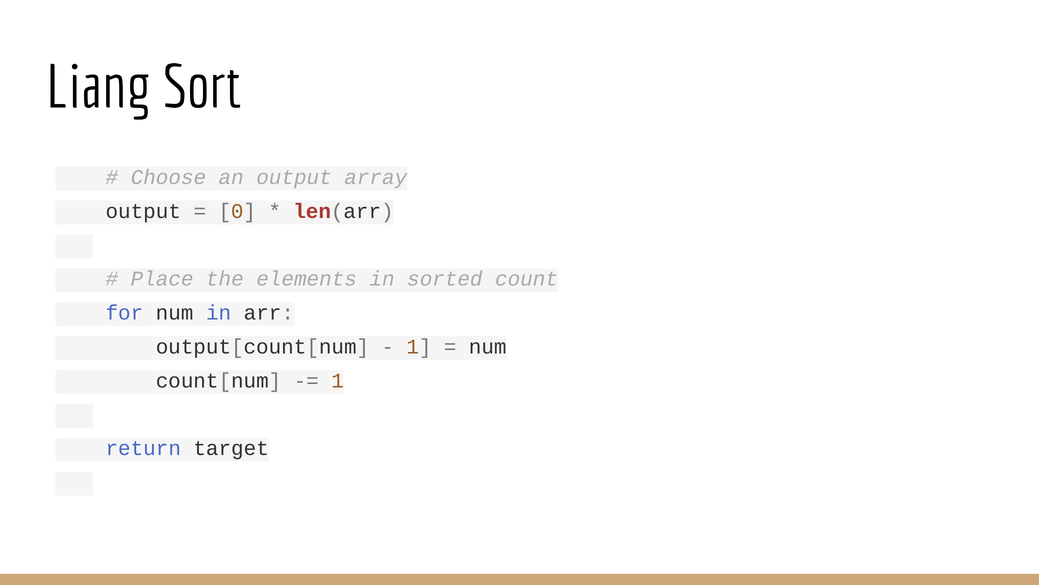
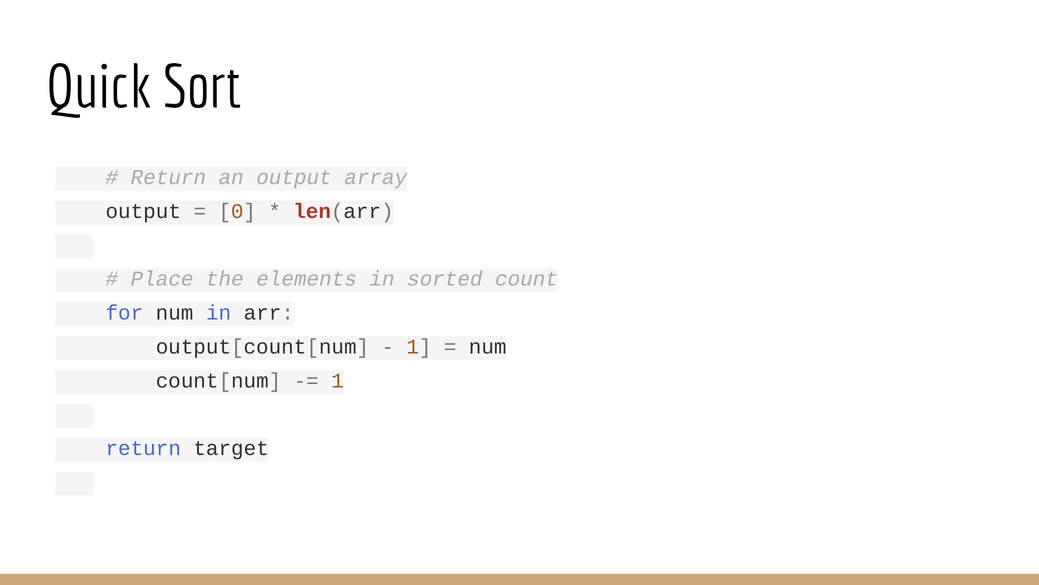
Liang: Liang -> Quick (99, 88)
Choose: Choose -> Return (168, 177)
